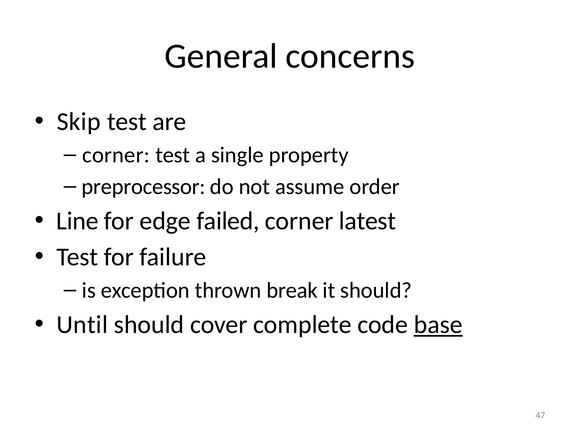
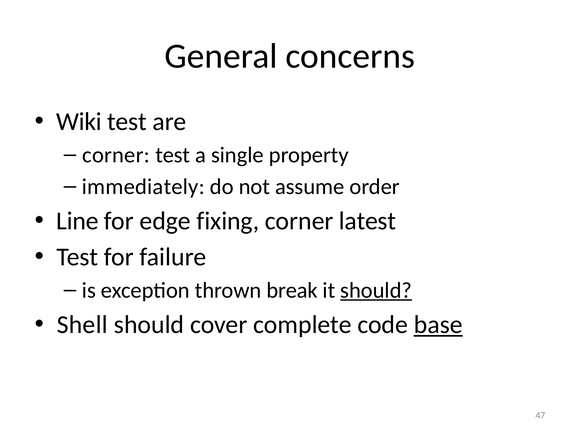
Skip: Skip -> Wiki (79, 122)
preprocessor: preprocessor -> immediately (143, 187)
failed: failed -> fixing (228, 221)
should underline: none -> present (376, 290)
Until: Until -> Shell (82, 325)
